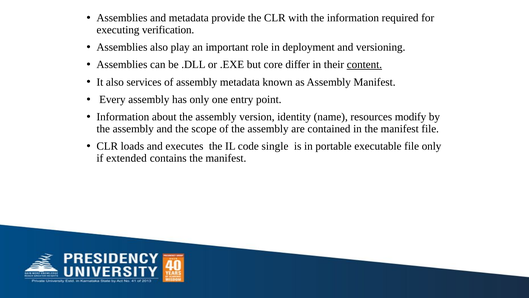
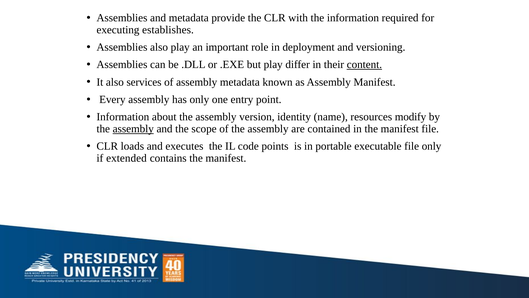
verification: verification -> establishes (168, 30)
but core: core -> play (273, 65)
assembly underline: none -> present (133, 129)
single: single -> points (275, 146)
